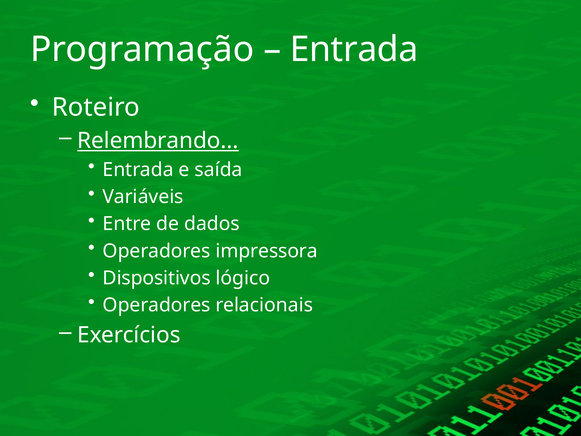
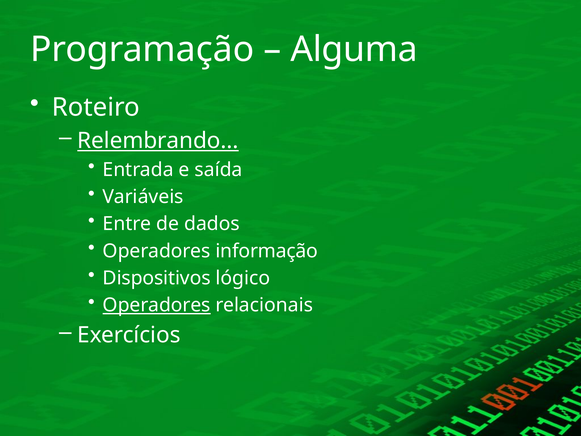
Entrada: Entrada -> Alguma (354, 49)
impressora: impressora -> informação (267, 251)
Operadores underline: none -> present (157, 305)
